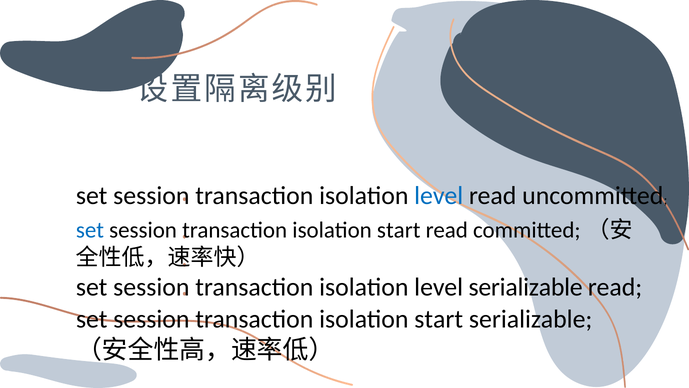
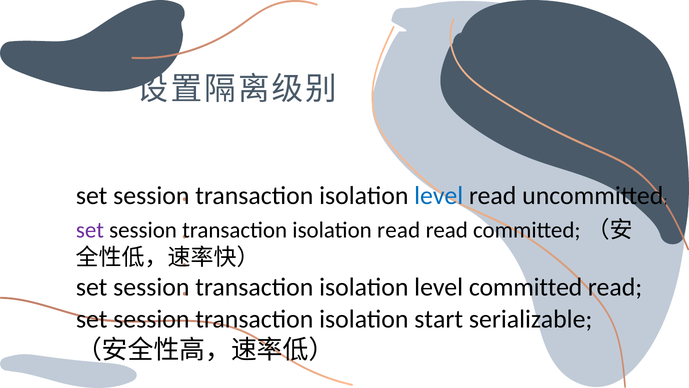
set colour: blue -> purple (90, 230)
start: start -> read (399, 230)
level serializable: serializable -> committed (526, 287)
